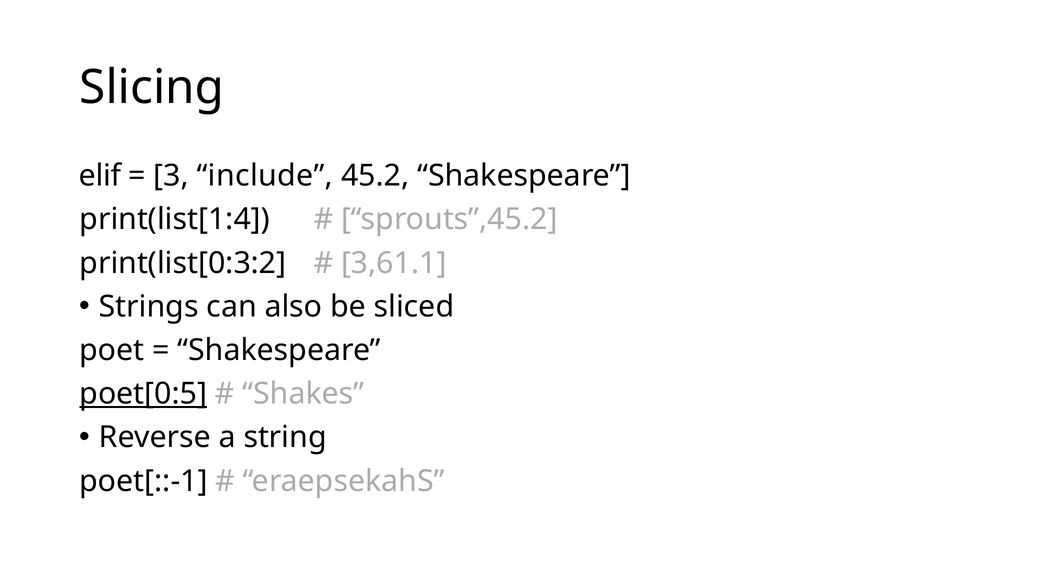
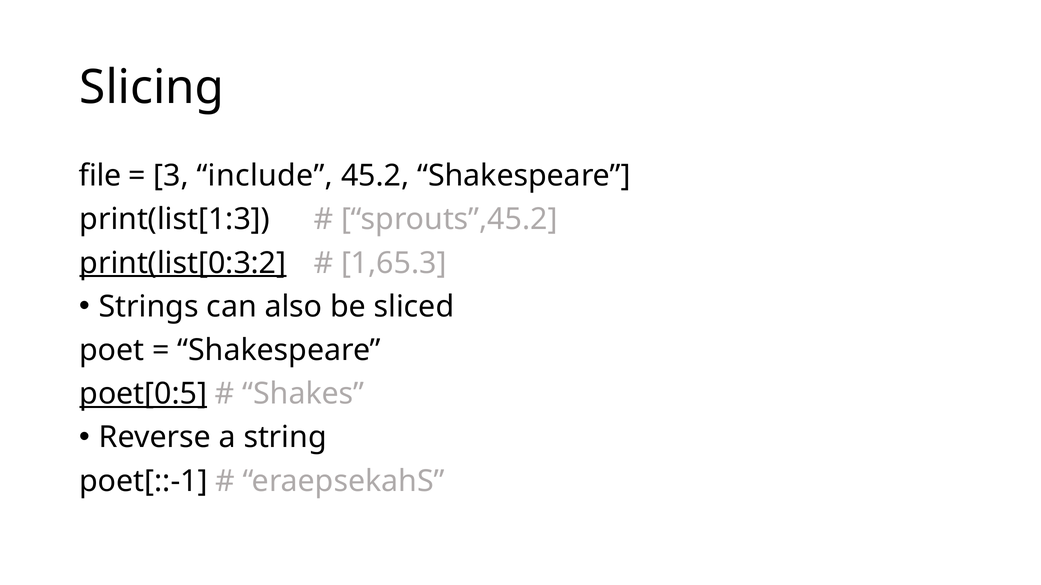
elif: elif -> file (100, 176)
print(list[1:4: print(list[1:4 -> print(list[1:3 (175, 220)
print(list[0:3:2 underline: none -> present (183, 263)
3,61.1: 3,61.1 -> 1,65.3 (394, 263)
